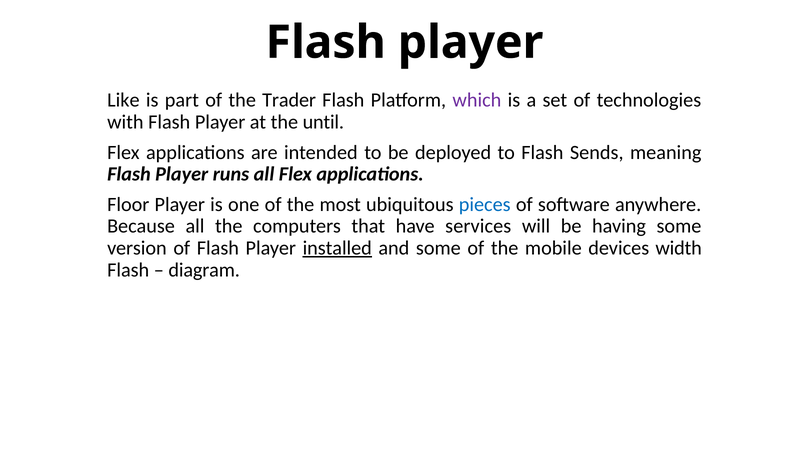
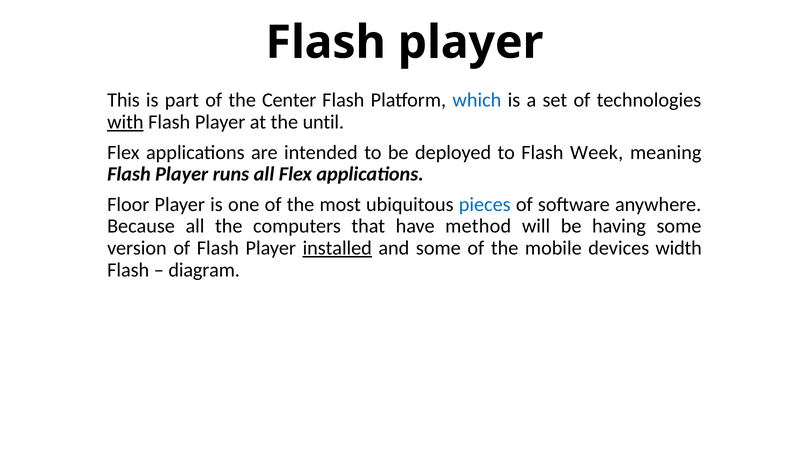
Like: Like -> This (123, 100)
Trader: Trader -> Center (289, 100)
which colour: purple -> blue (477, 100)
with underline: none -> present (125, 122)
Sends: Sends -> Week (597, 152)
services: services -> method (478, 226)
